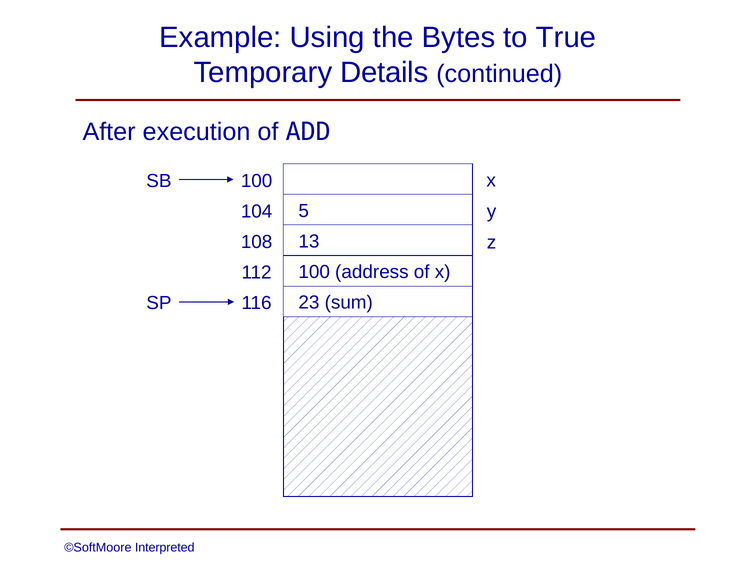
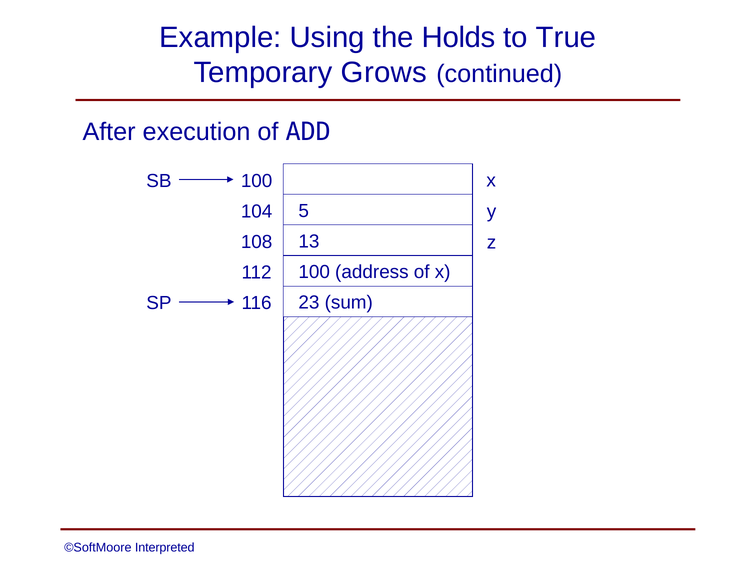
Bytes: Bytes -> Holds (459, 37)
Details: Details -> Grows (384, 73)
